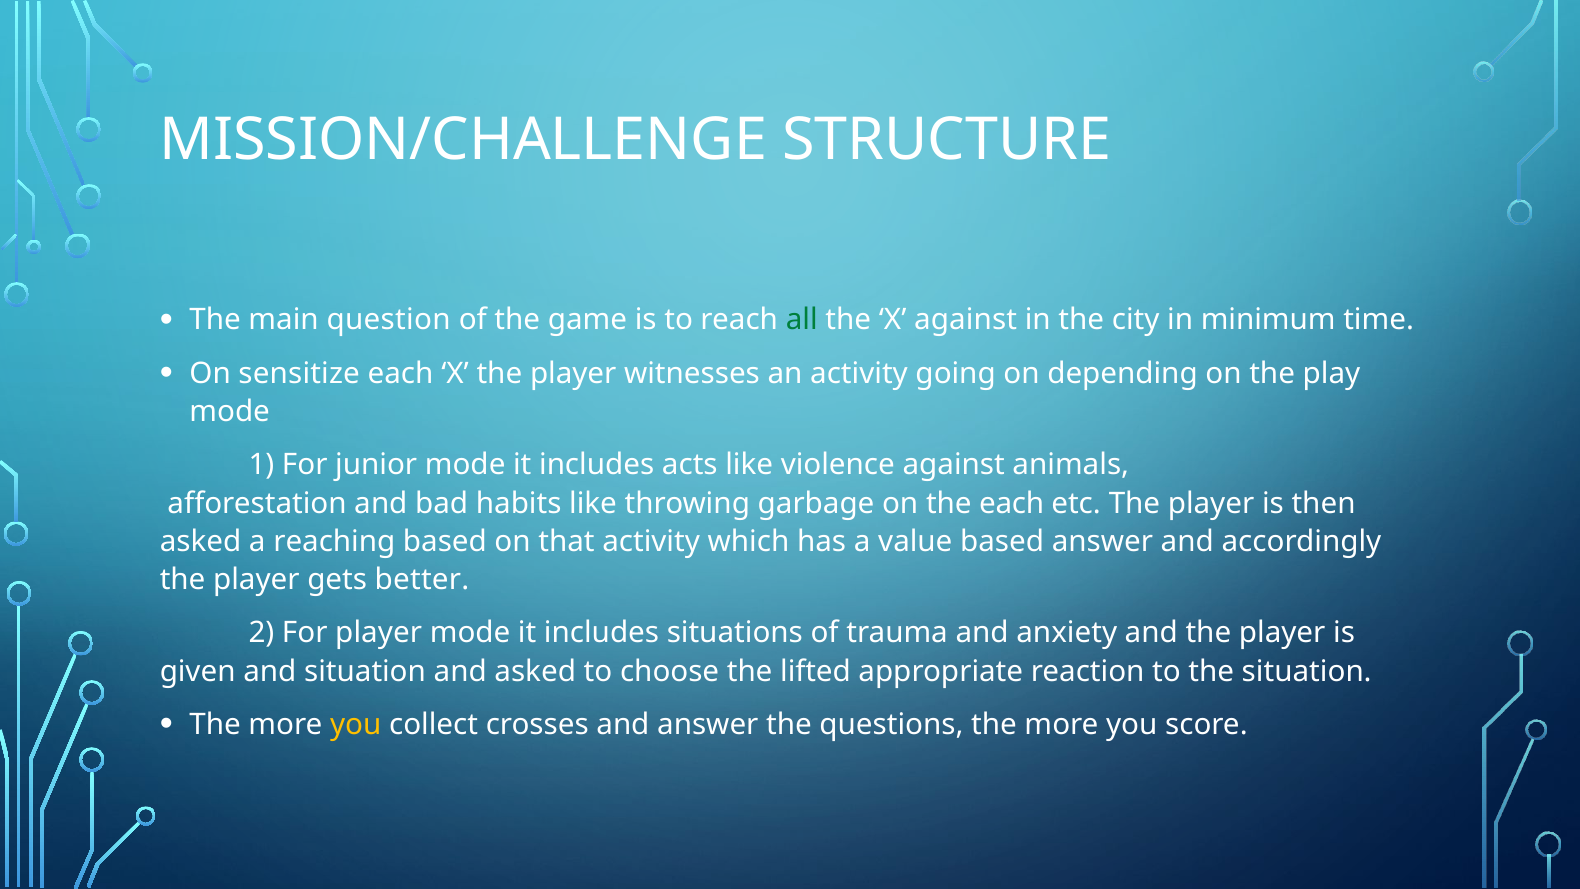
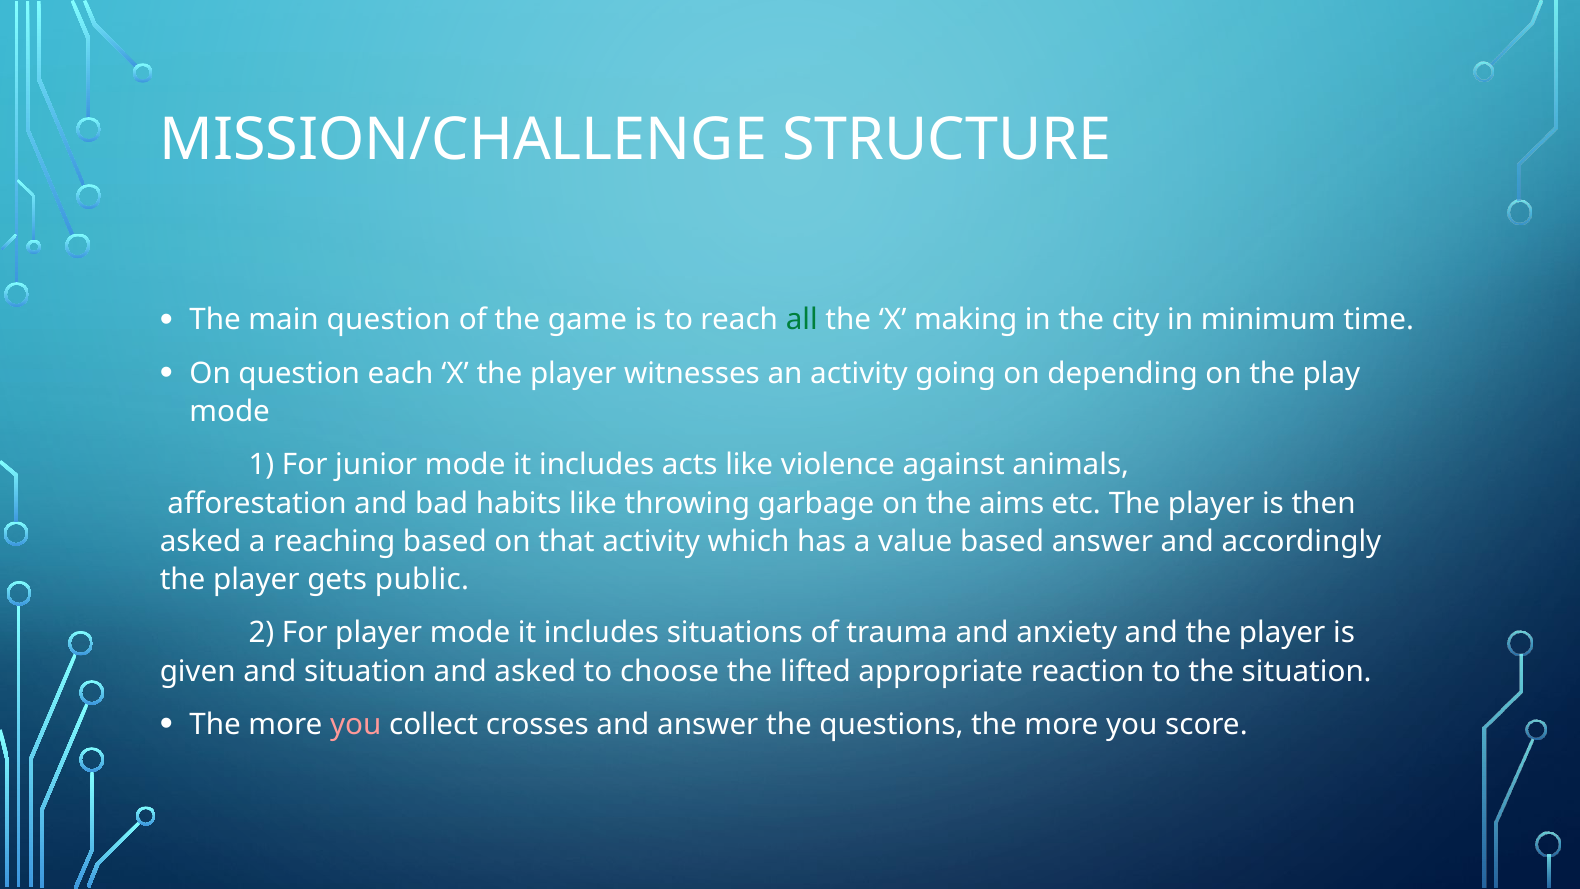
X against: against -> making (966, 320)
On sensitize: sensitize -> question (299, 373)
the each: each -> aims (1012, 503)
better: better -> public (422, 580)
you colour: yellow -> pink (356, 724)
